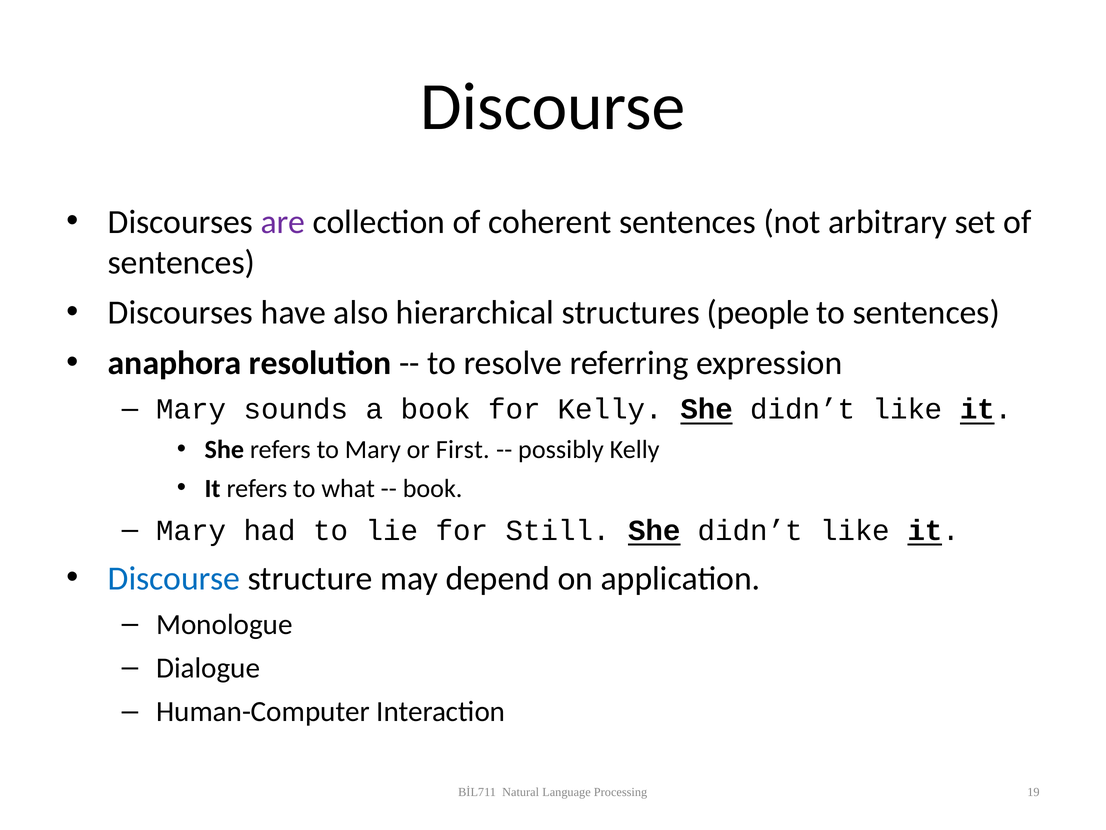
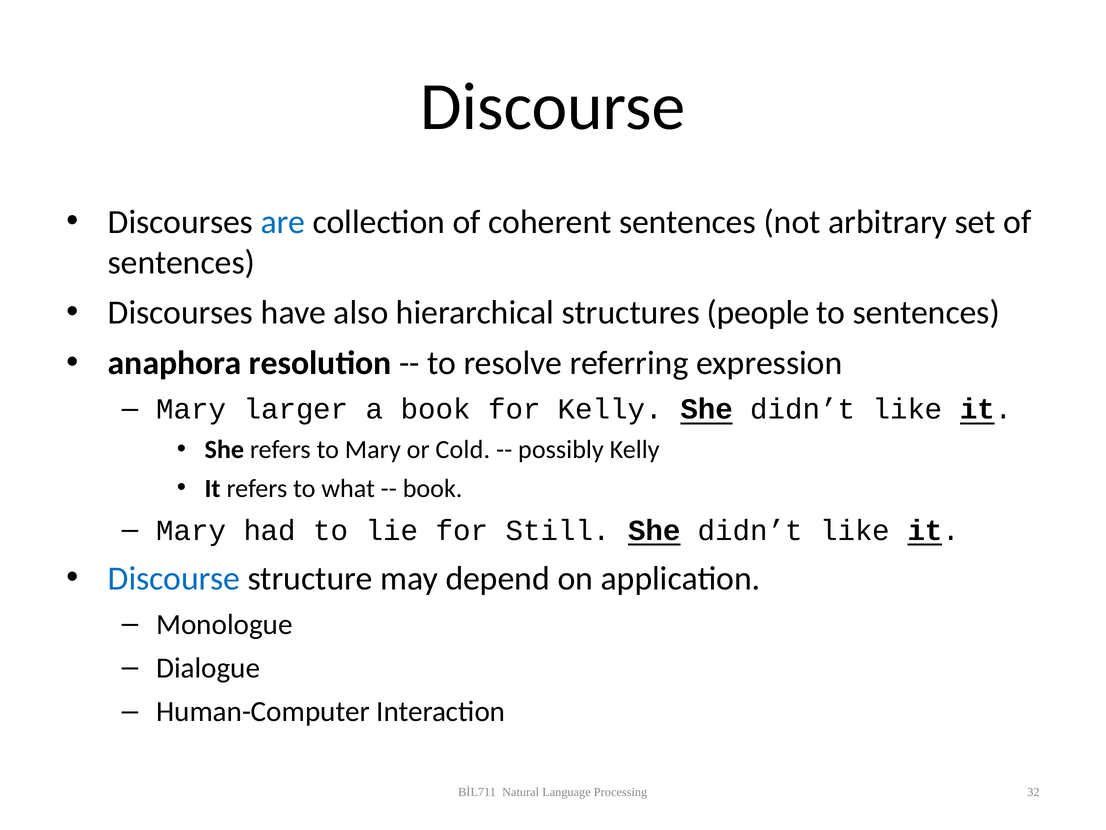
are colour: purple -> blue (283, 222)
sounds: sounds -> larger (296, 409)
First: First -> Cold (463, 449)
19: 19 -> 32 (1033, 792)
